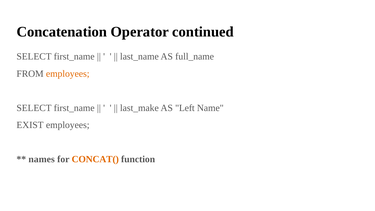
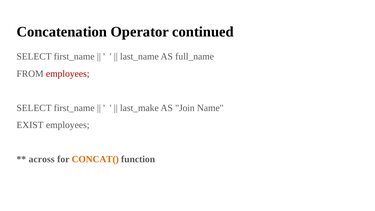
employees colour: orange -> red (68, 74)
Left: Left -> Join (185, 108)
names: names -> across (42, 159)
